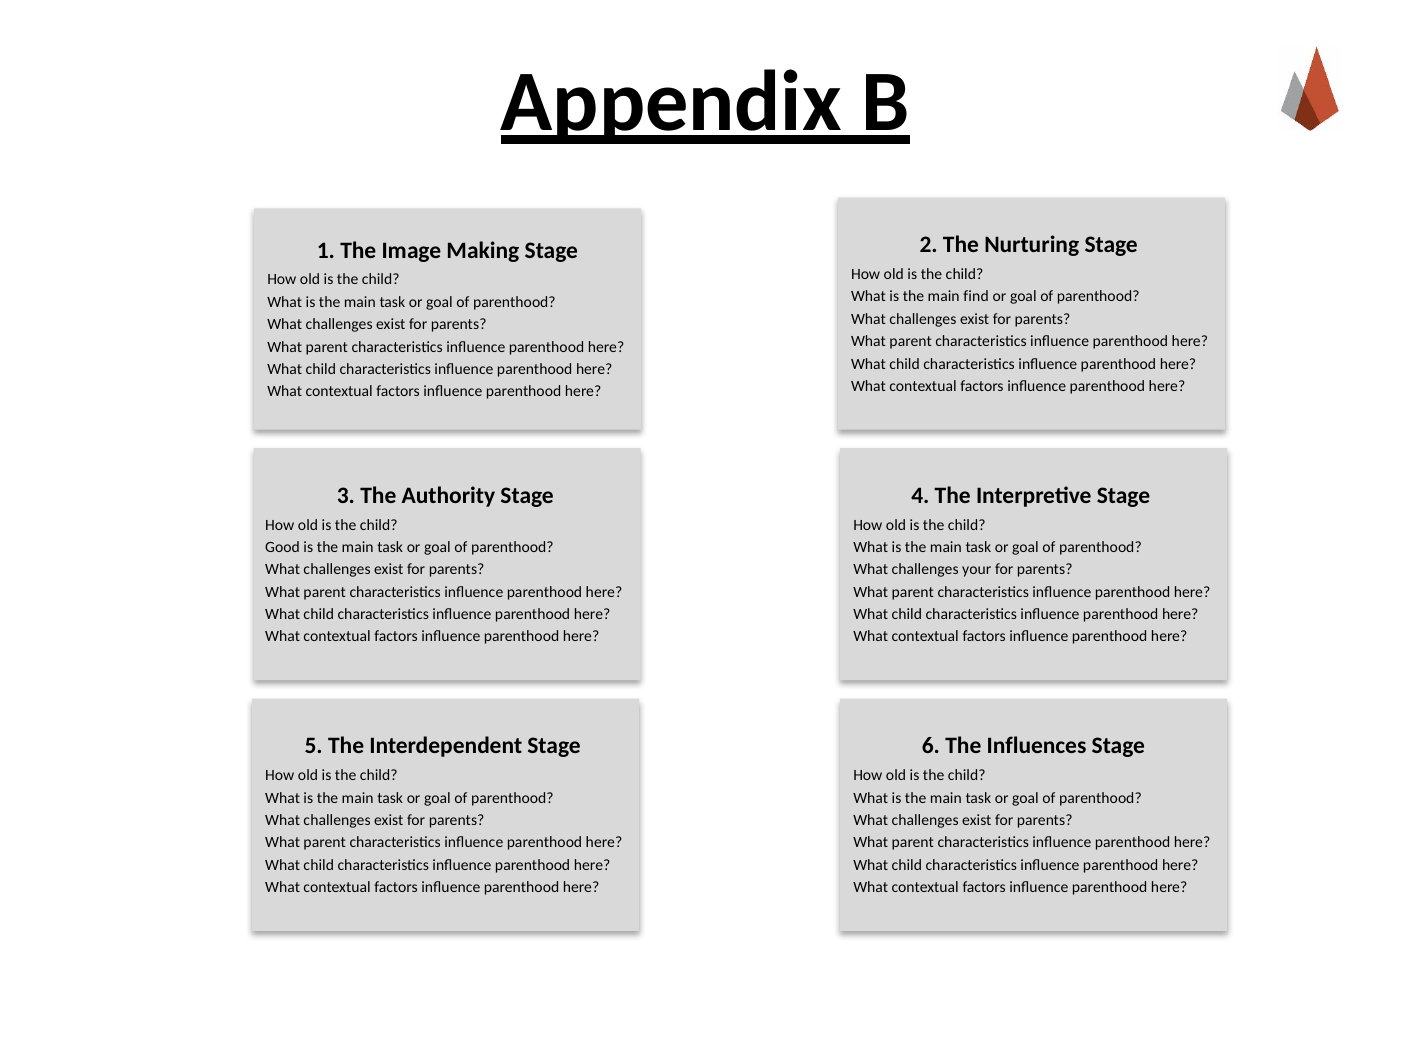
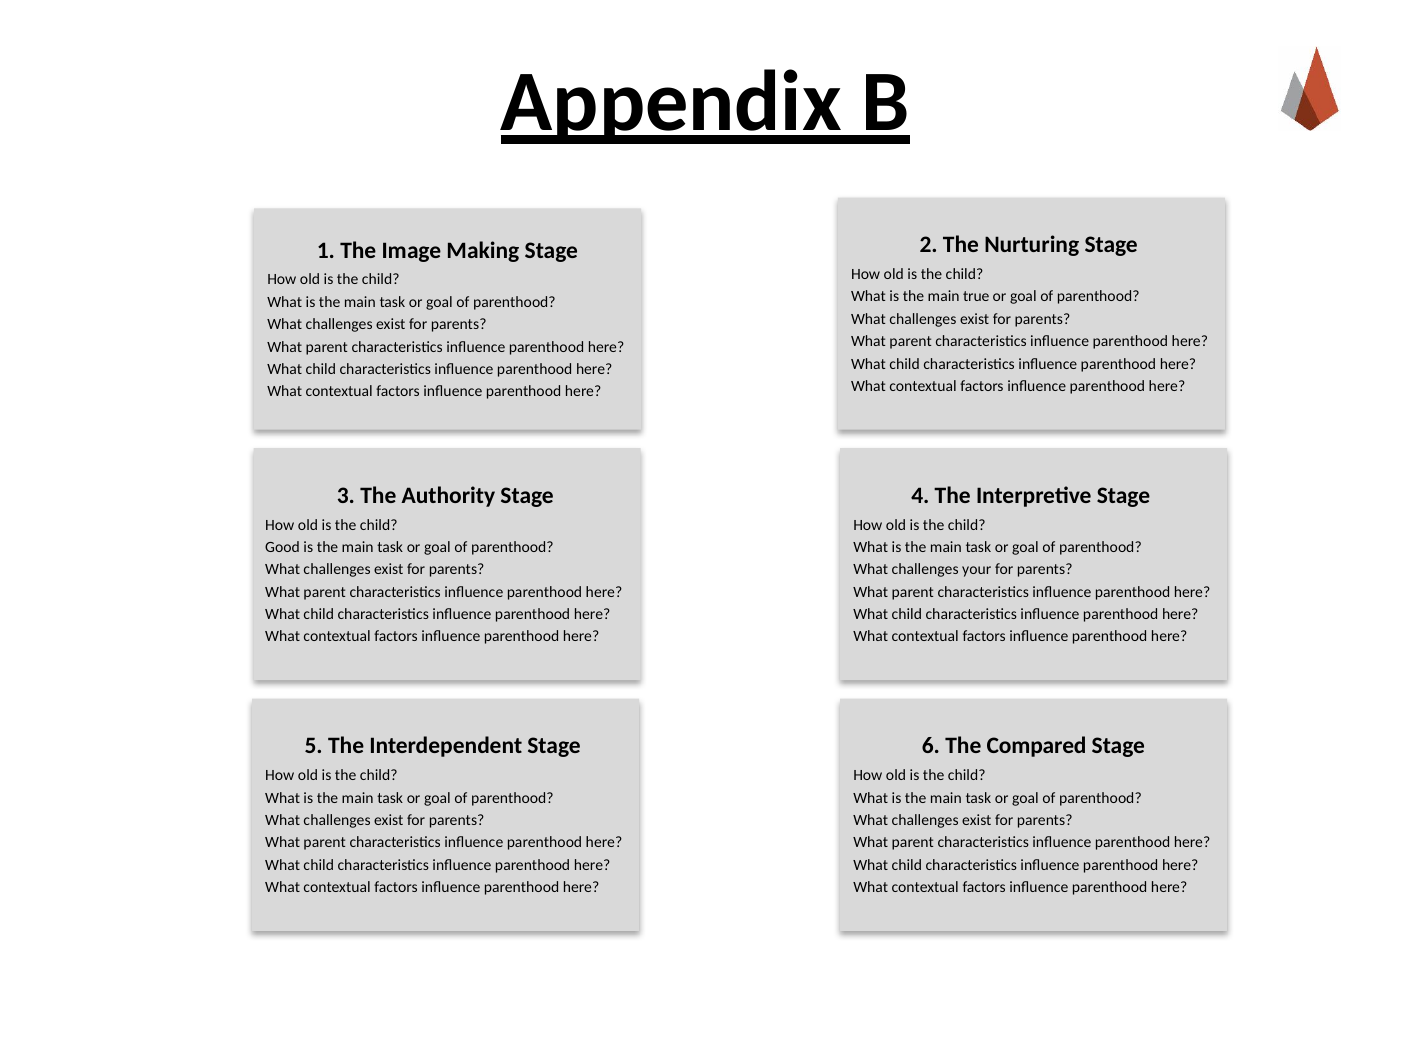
find: find -> true (976, 297)
Influences: Influences -> Compared (1037, 746)
